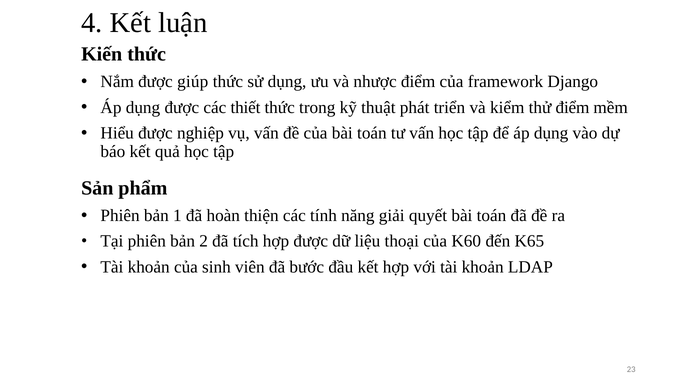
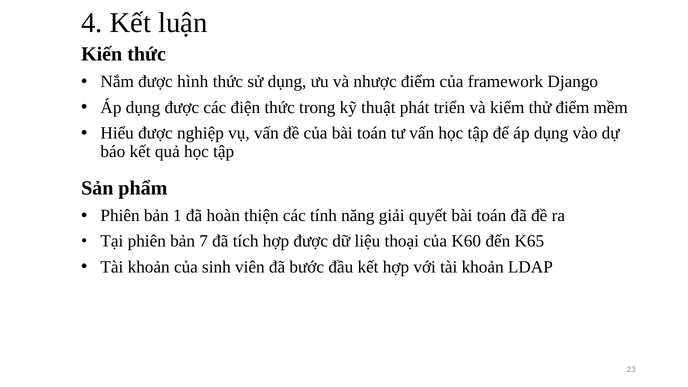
giúp: giúp -> hình (193, 82)
thiết: thiết -> điện (245, 107)
2: 2 -> 7 (204, 241)
